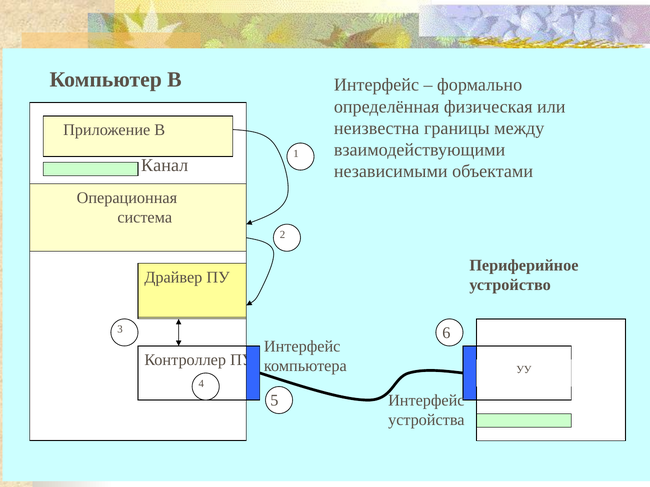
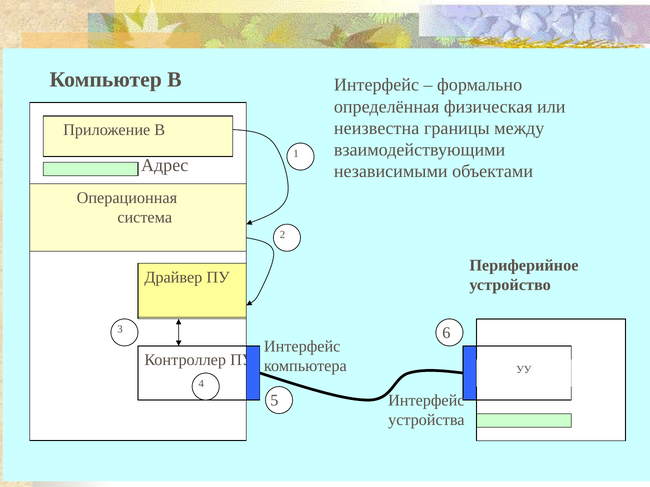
Канал: Канал -> Адрес (165, 165)
